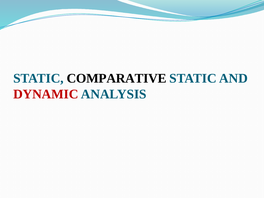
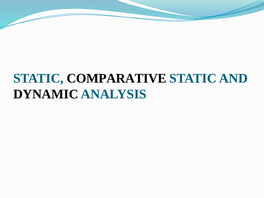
DYNAMIC colour: red -> black (46, 94)
